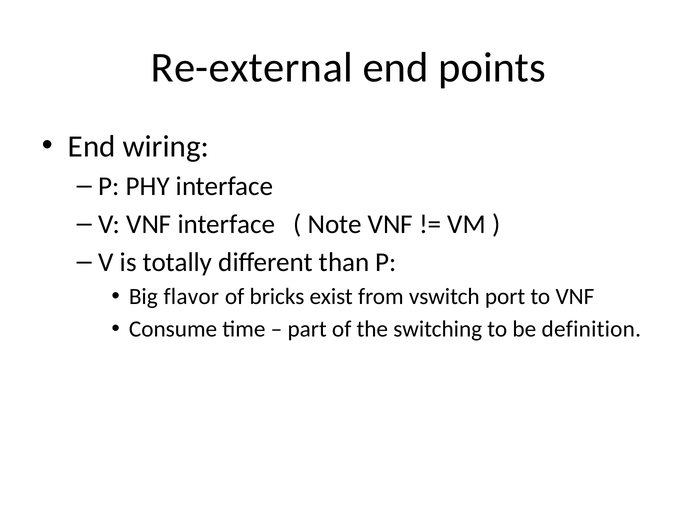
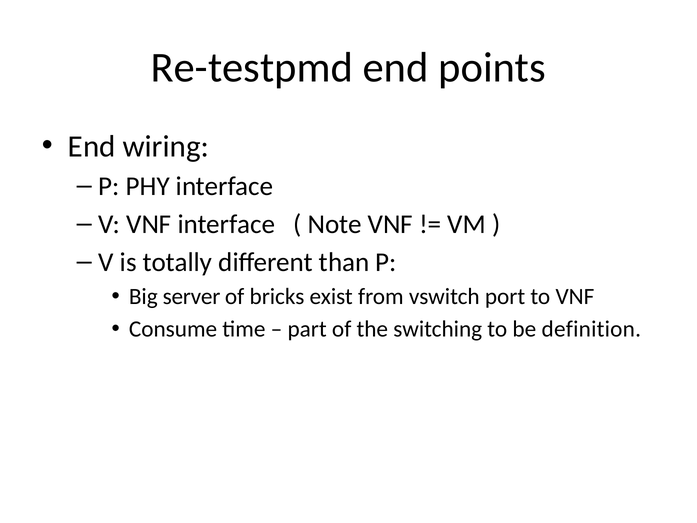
Re-external: Re-external -> Re-testpmd (252, 67)
flavor: flavor -> server (192, 297)
